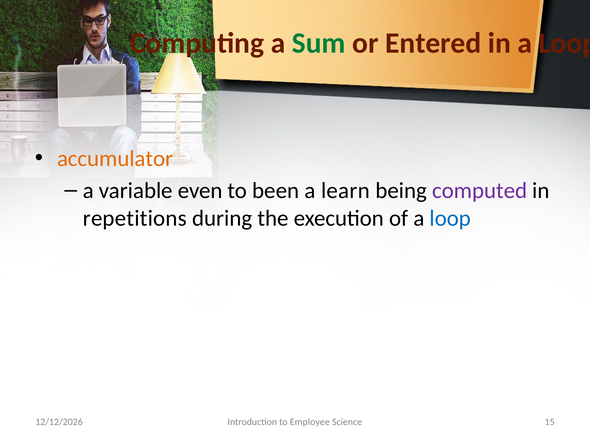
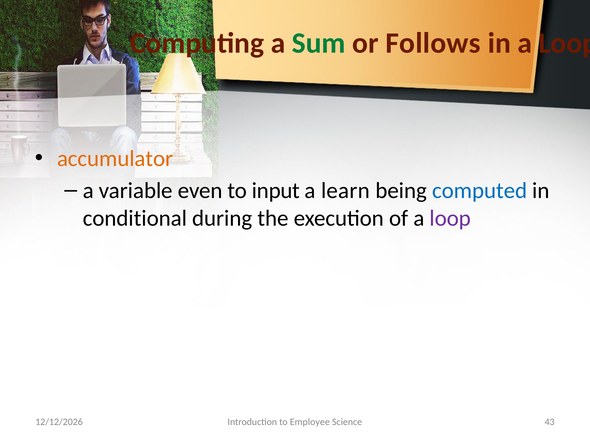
Entered: Entered -> Follows (433, 43)
been: been -> input (276, 191)
computed colour: purple -> blue (480, 191)
repetitions: repetitions -> conditional (135, 218)
loop colour: blue -> purple (450, 218)
15: 15 -> 43 (550, 422)
